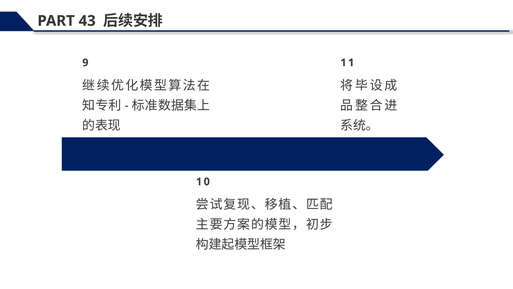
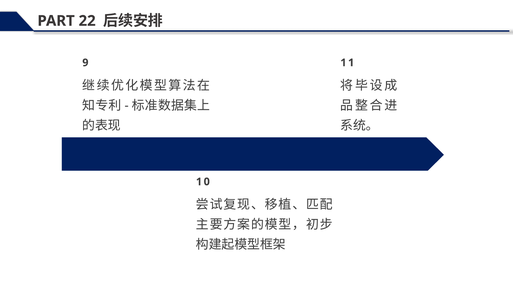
43: 43 -> 22 (87, 21)
